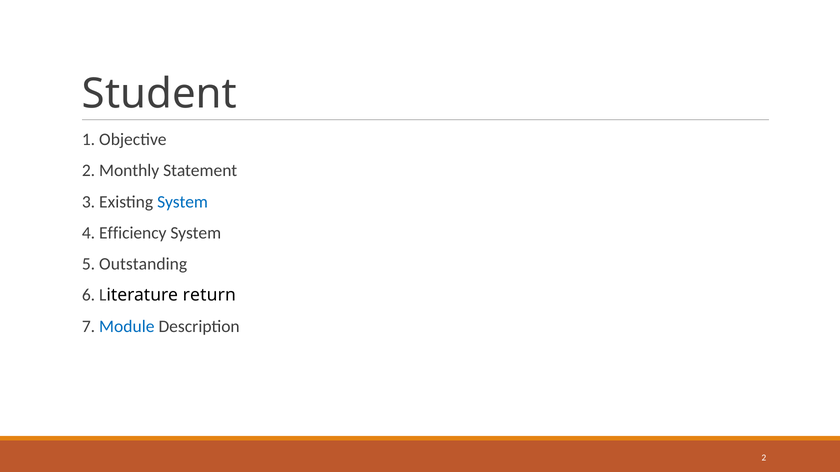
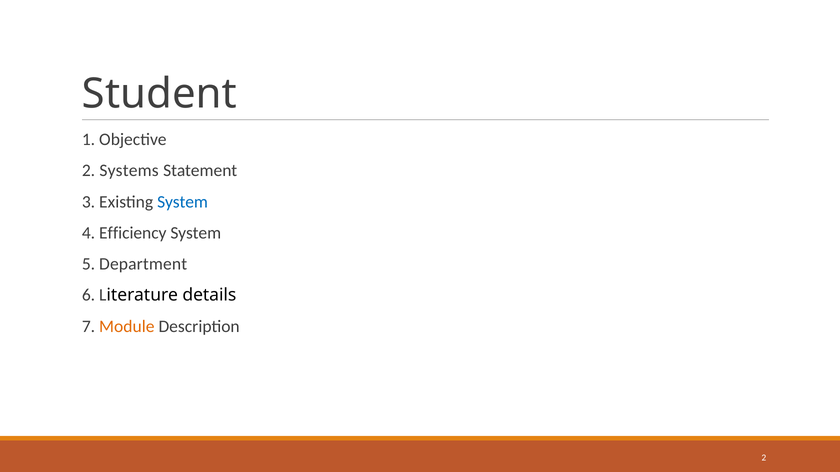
Monthly: Monthly -> Systems (129, 171)
Outstanding: Outstanding -> Department (143, 264)
return: return -> details (209, 295)
Module colour: blue -> orange (127, 327)
